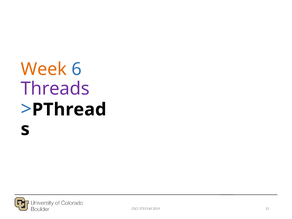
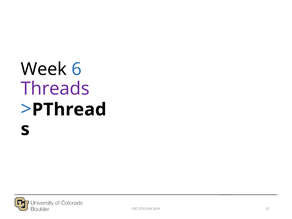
Week colour: orange -> black (44, 69)
